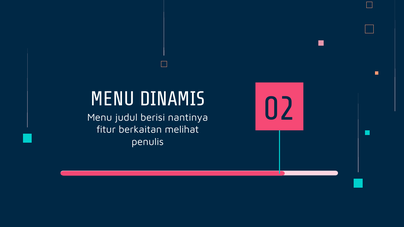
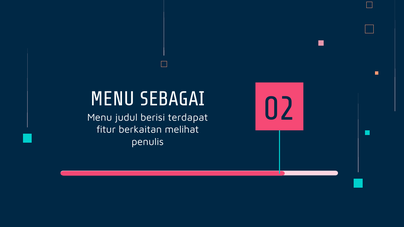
DINAMIS: DINAMIS -> SEBAGAI (172, 99)
nantinya: nantinya -> terdapat (188, 118)
